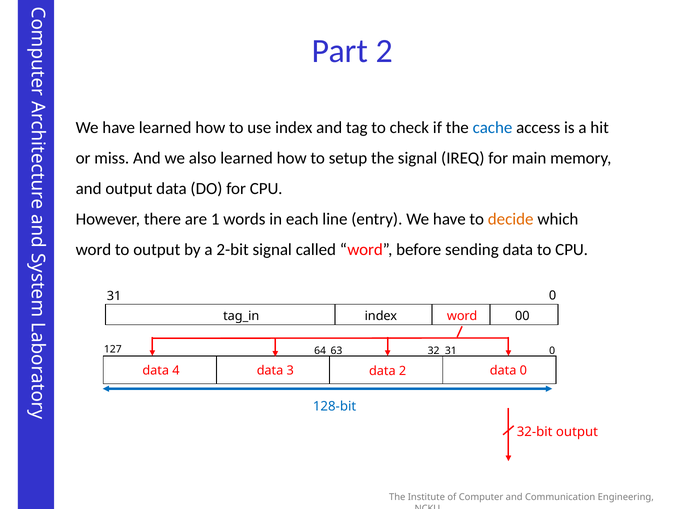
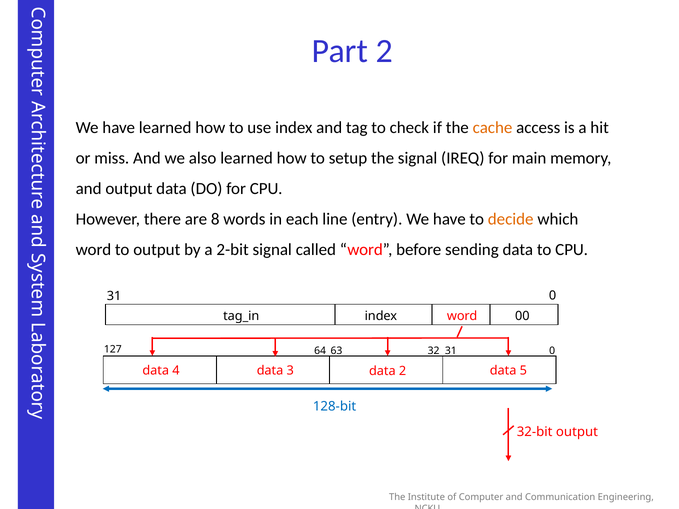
cache colour: blue -> orange (492, 128)
1: 1 -> 8 (215, 219)
data 0: 0 -> 5 (523, 371)
